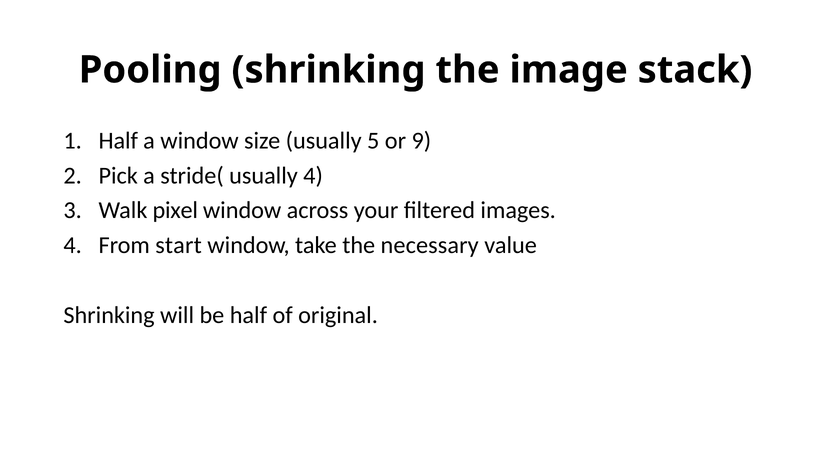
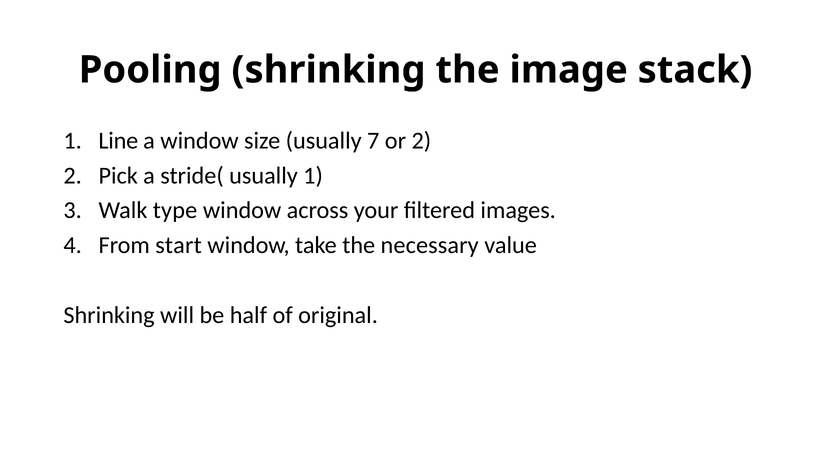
Half: Half -> Line (118, 141)
5: 5 -> 7 (373, 141)
or 9: 9 -> 2 (421, 141)
usually 4: 4 -> 1 (313, 176)
pixel: pixel -> type (175, 210)
